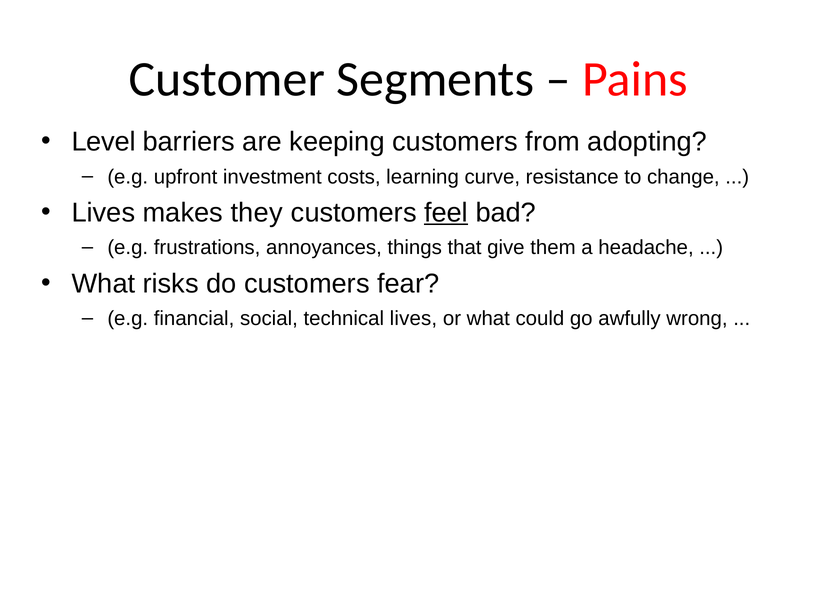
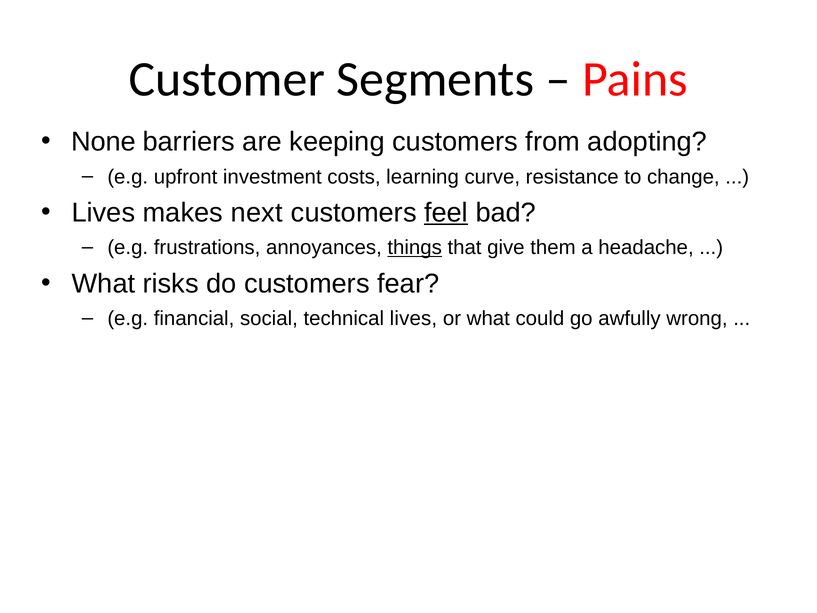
Level: Level -> None (104, 142)
they: they -> next (257, 213)
things underline: none -> present (415, 248)
